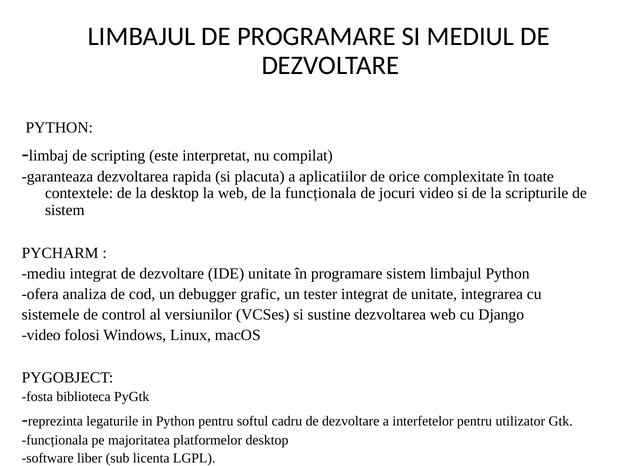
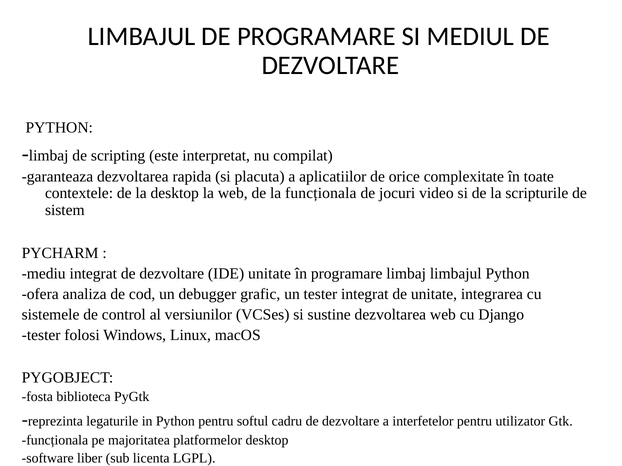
programare sistem: sistem -> limbaj (406, 274)
video: video -> tester (41, 335)
